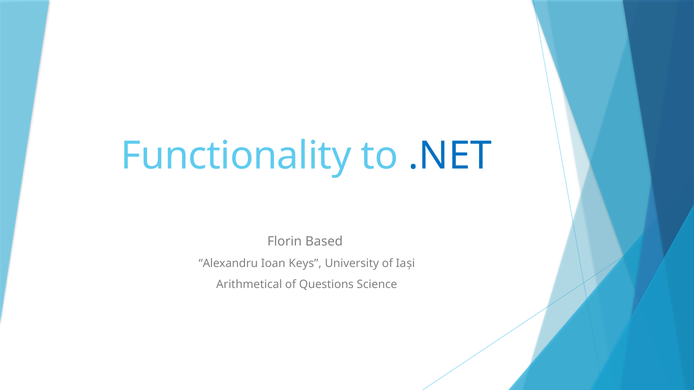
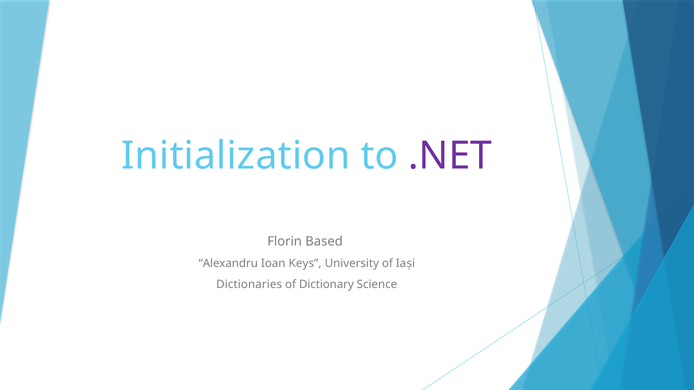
Functionality: Functionality -> Initialization (236, 156)
.NET colour: blue -> purple (450, 156)
Arithmetical: Arithmetical -> Dictionaries (249, 285)
Questions: Questions -> Dictionary (326, 285)
